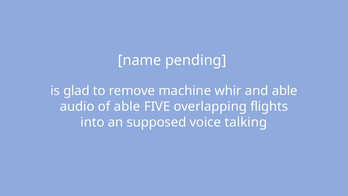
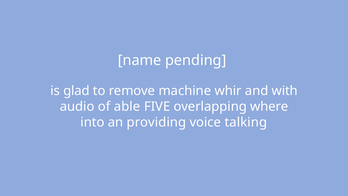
and able: able -> with (285, 91)
flights: flights -> where (269, 106)
supposed: supposed -> providing (156, 122)
